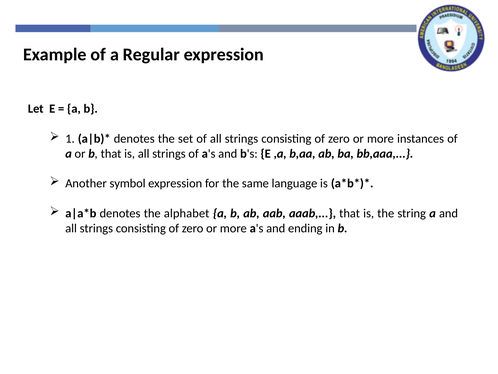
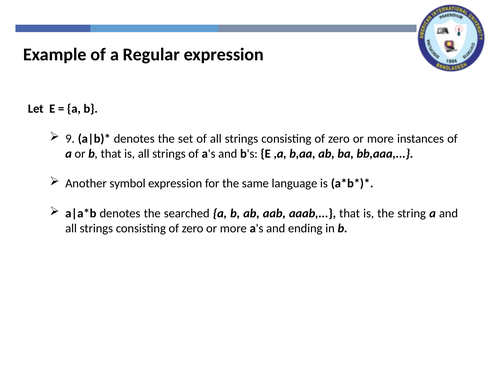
1: 1 -> 9 (70, 138)
alphabet: alphabet -> searched (187, 213)
